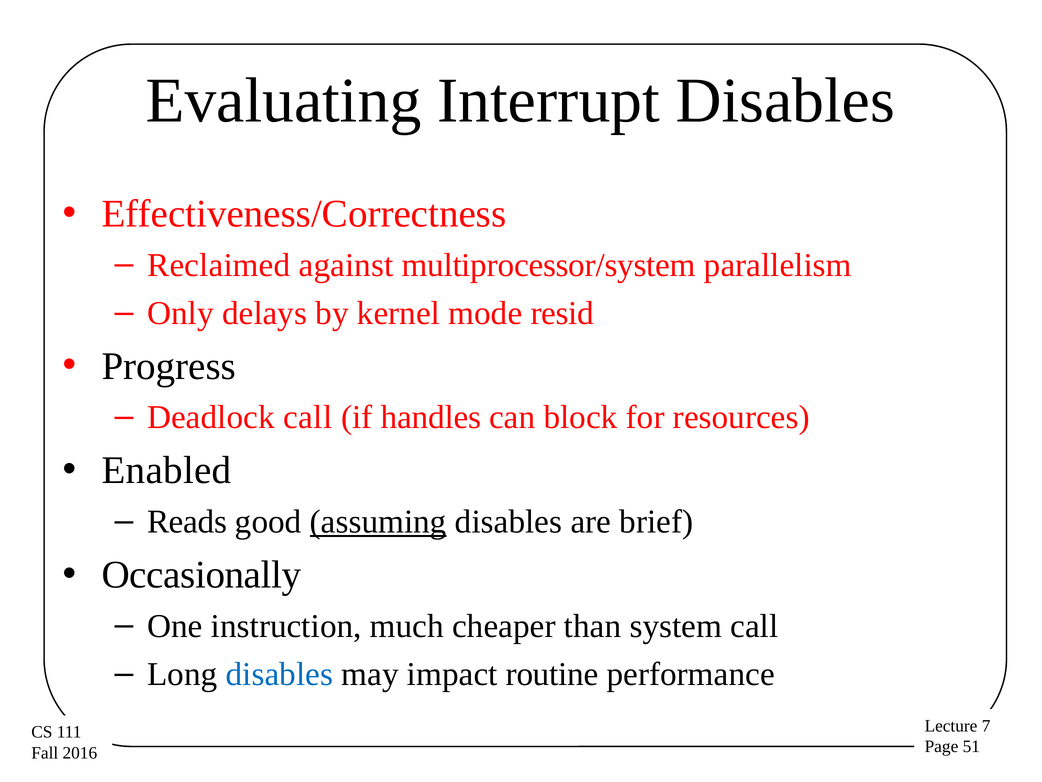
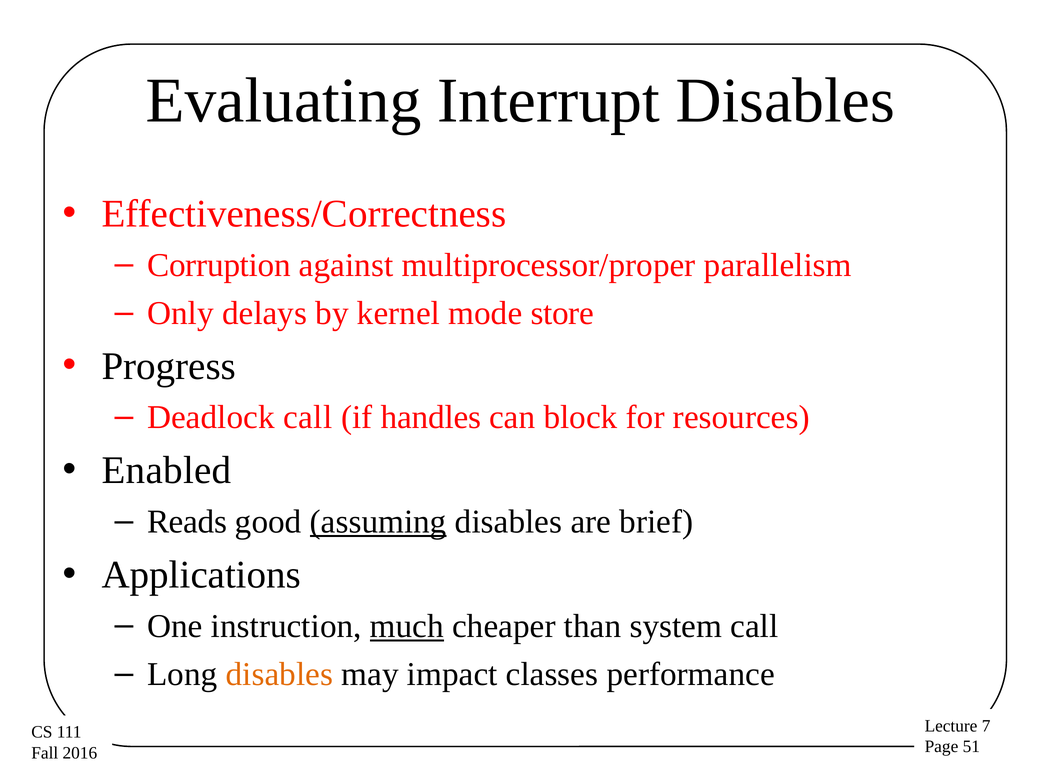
Reclaimed: Reclaimed -> Corruption (219, 265)
multiprocessor/system: multiprocessor/system -> multiprocessor/proper (549, 265)
resid: resid -> store (562, 313)
Occasionally: Occasionally -> Applications (201, 575)
much underline: none -> present (407, 626)
disables colour: blue -> orange (279, 674)
routine: routine -> classes (552, 674)
